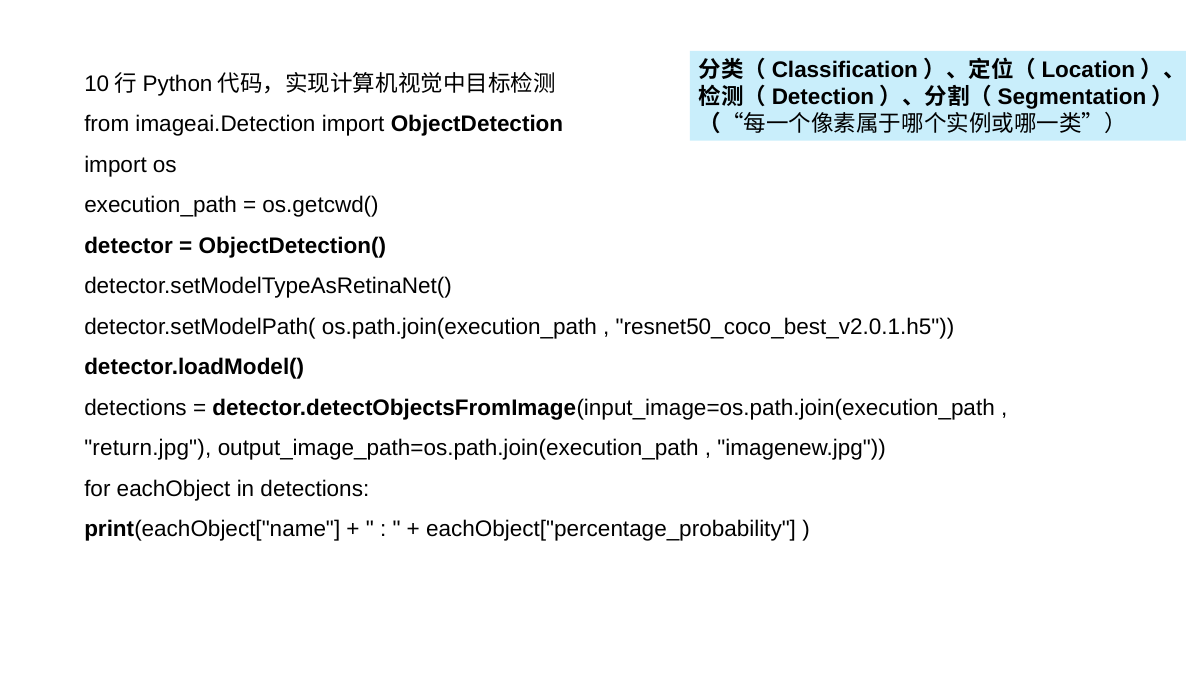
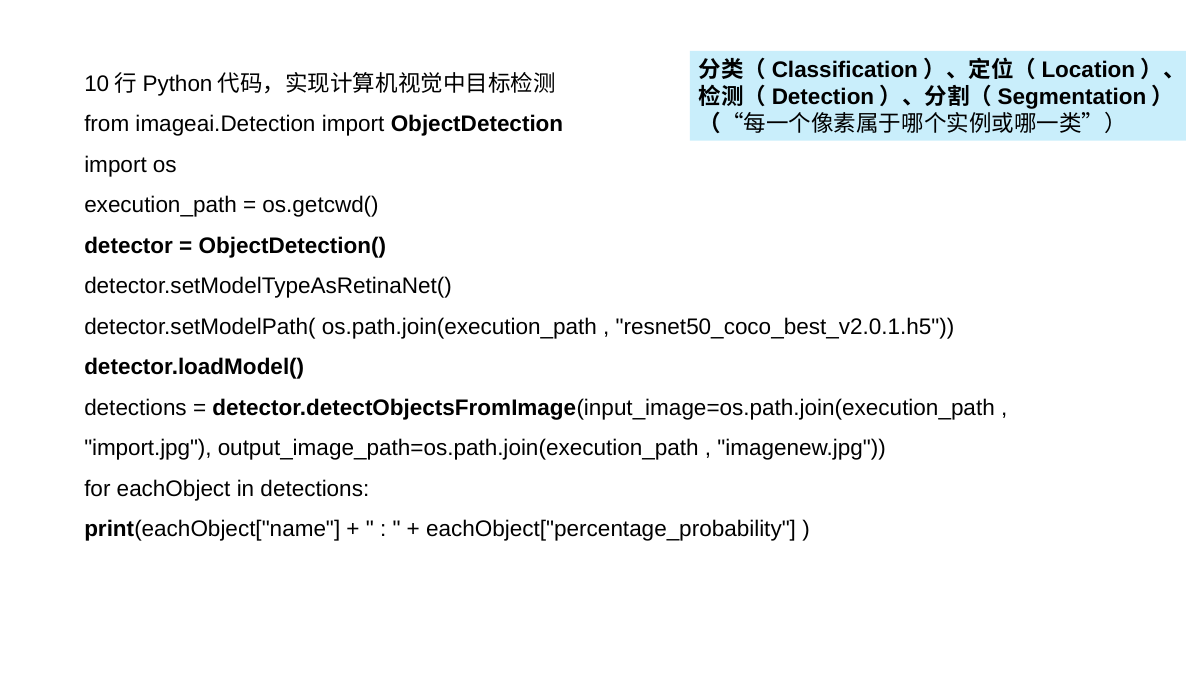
return.jpg: return.jpg -> import.jpg (148, 449)
